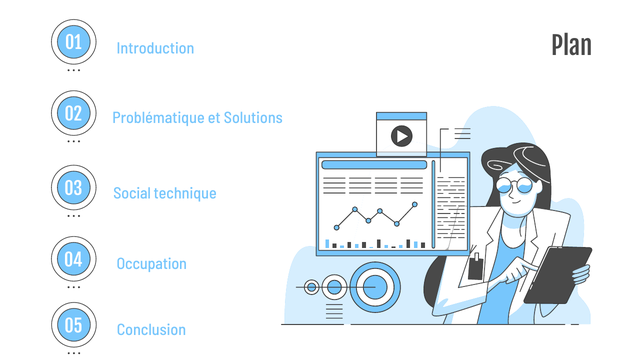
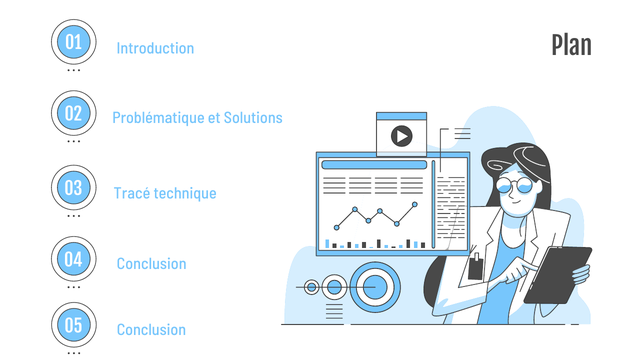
Social: Social -> Tracé (132, 193)
Occupation: Occupation -> Conclusion (152, 264)
